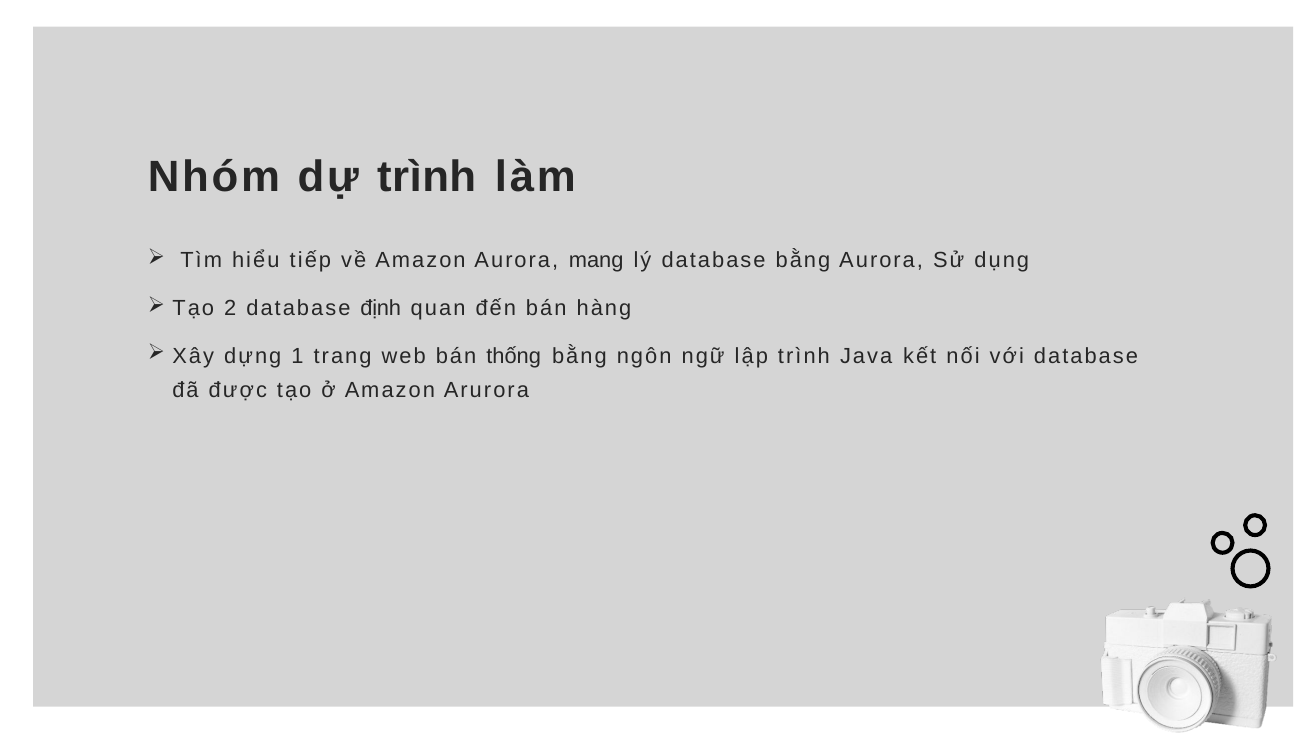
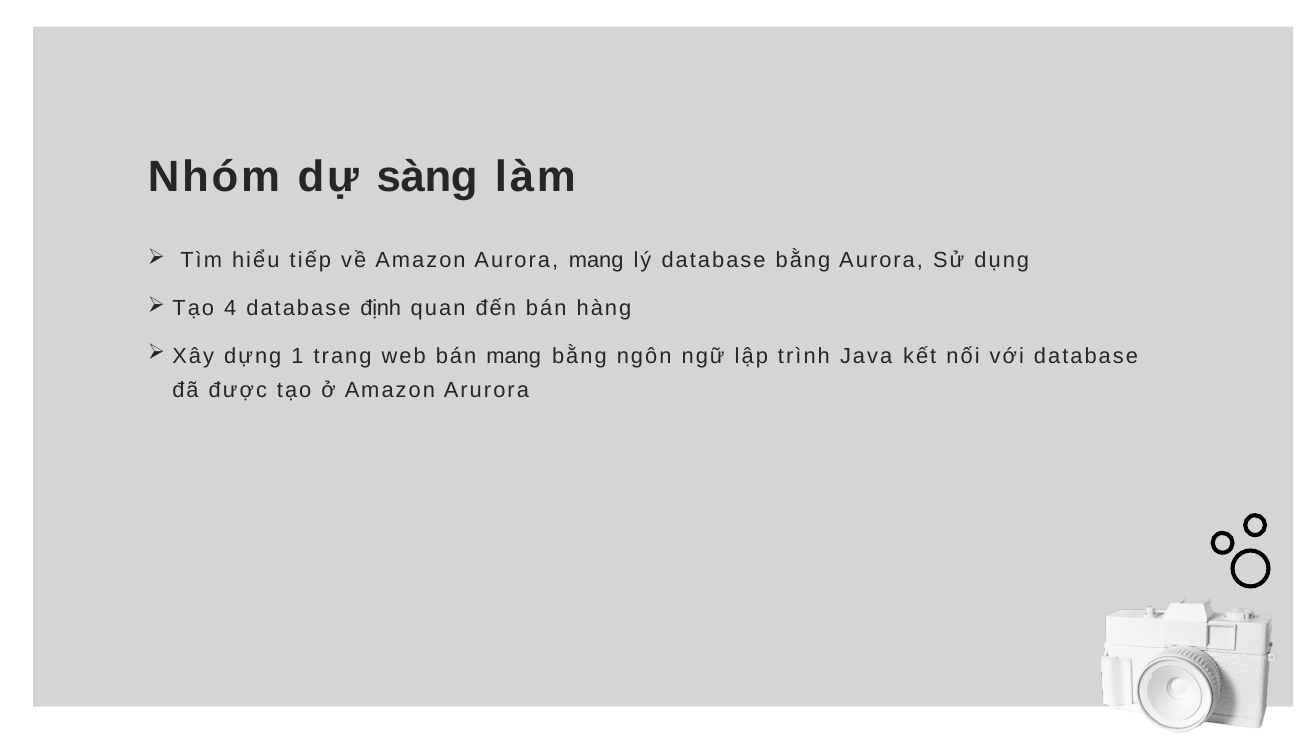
dự trình: trình -> sàng (427, 177)
2: 2 -> 4 (230, 308)
bán thống: thống -> mang (514, 356)
